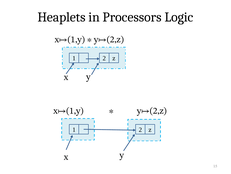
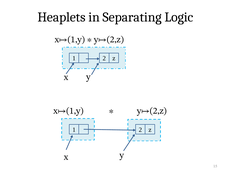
Processors: Processors -> Separating (132, 17)
